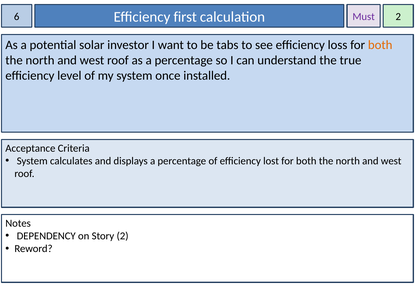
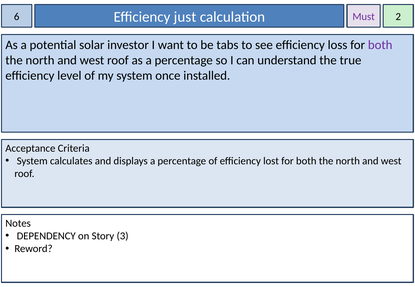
first: first -> just (185, 17)
both colour: orange -> purple (380, 45)
Story 2: 2 -> 3 (123, 236)
